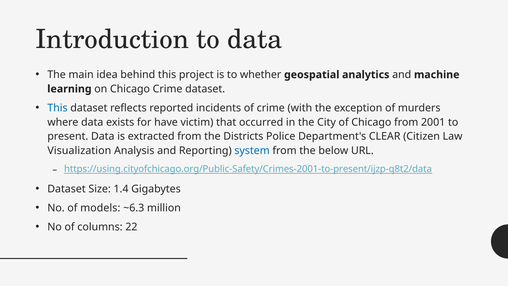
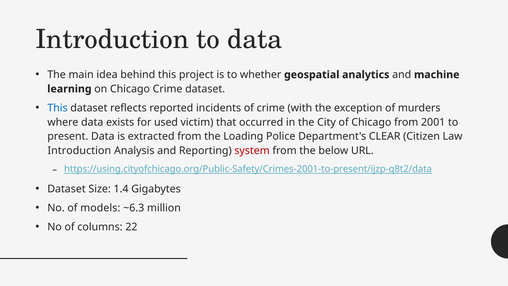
have: have -> used (166, 122)
Districts: Districts -> Loading (243, 136)
Visualization: Visualization -> Introduction (79, 151)
system colour: blue -> red (252, 151)
